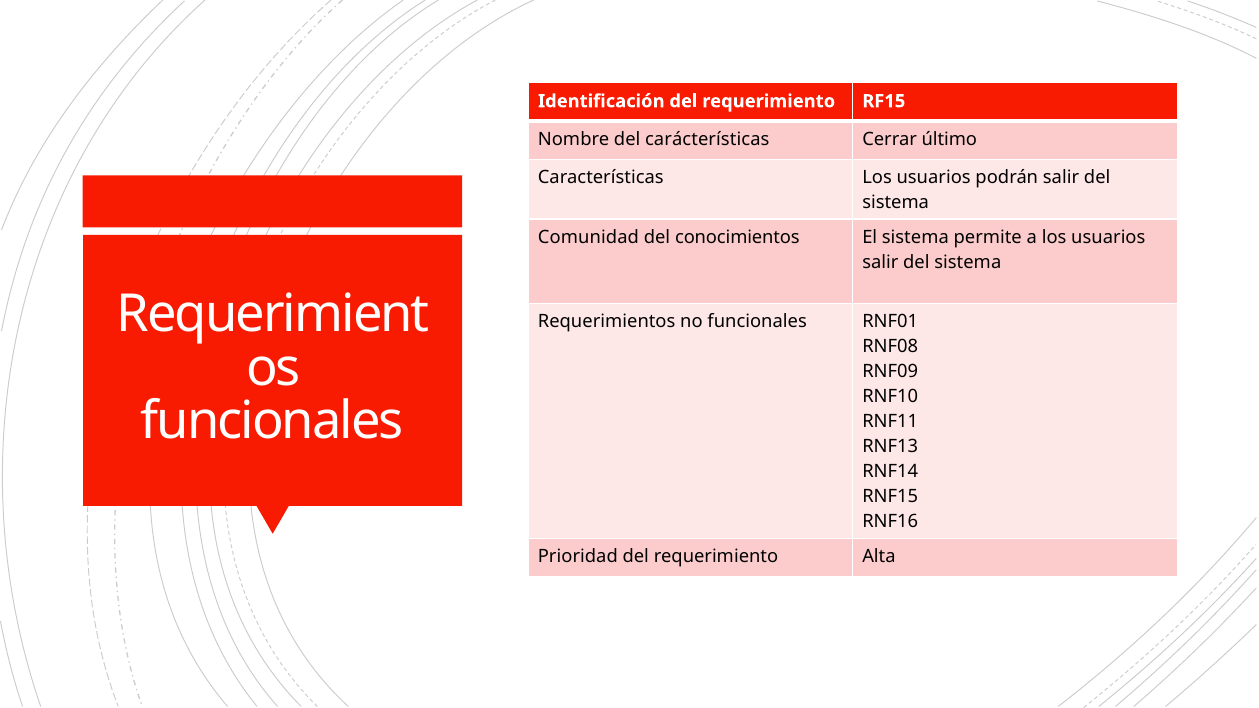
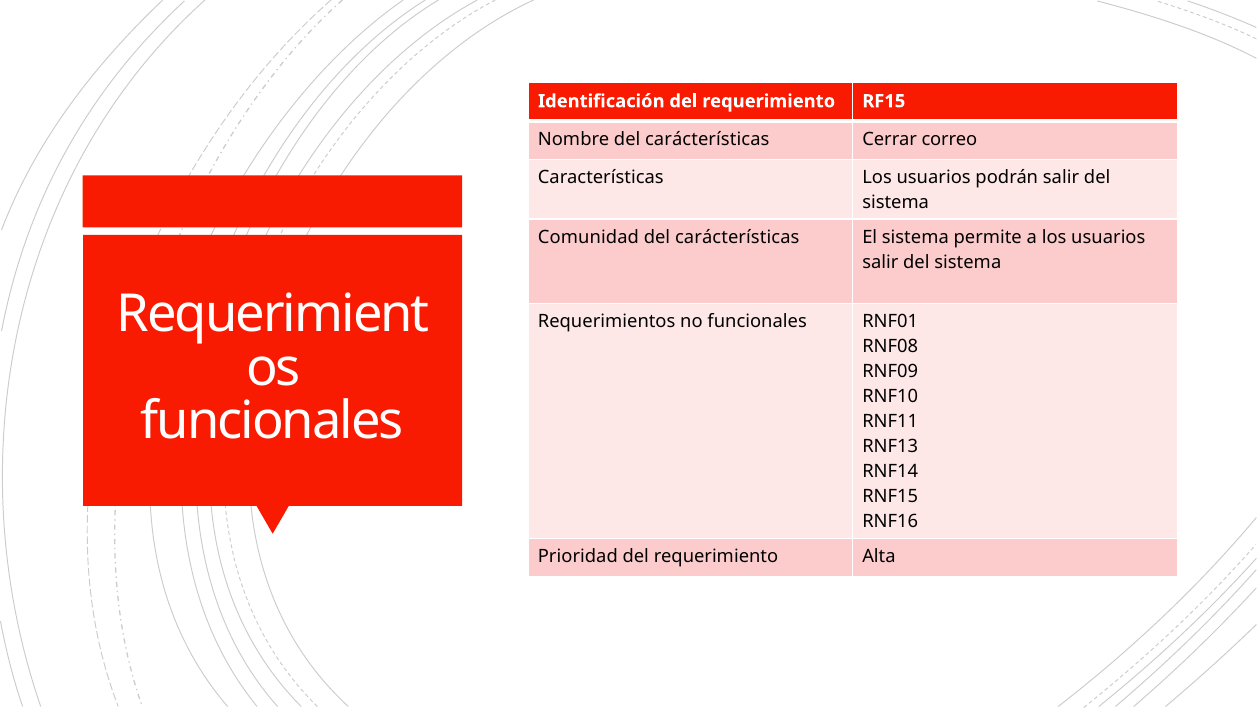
último: último -> correo (949, 140)
conocimientos: conocimientos -> carácterísticas (737, 237)
